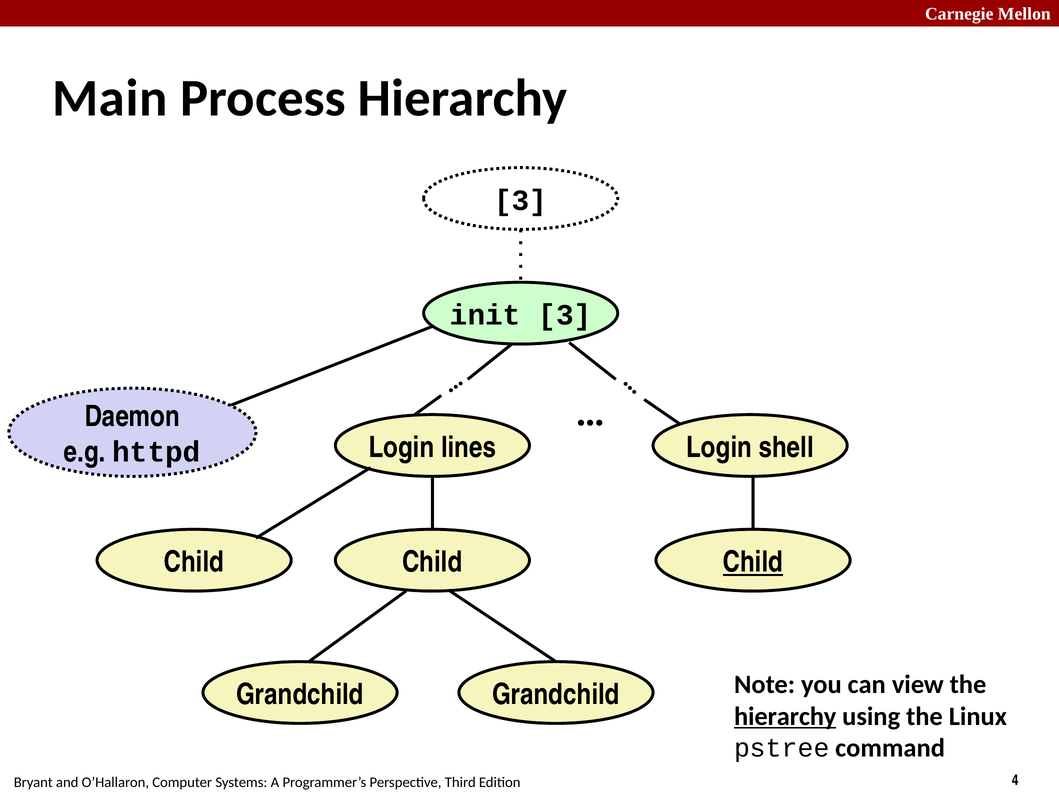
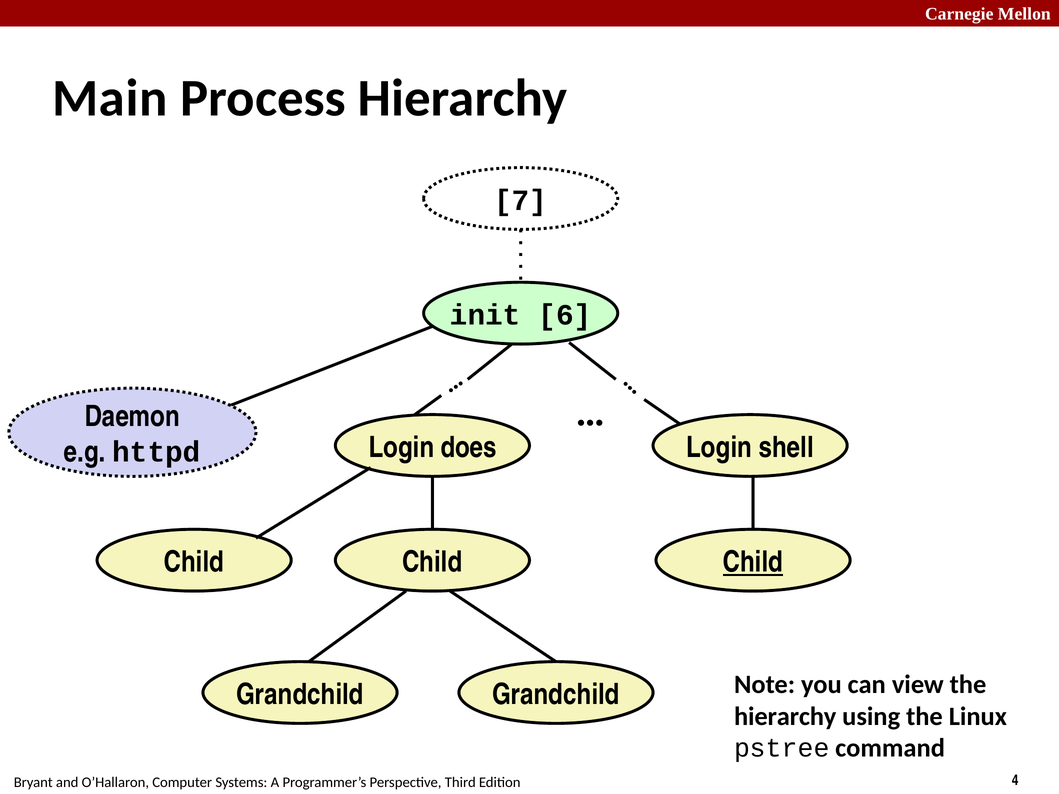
3: 3 -> 7 (521, 201)
init 3: 3 -> 6 (565, 315)
lines: lines -> does (469, 448)
hierarchy underline: present -> none (785, 717)
